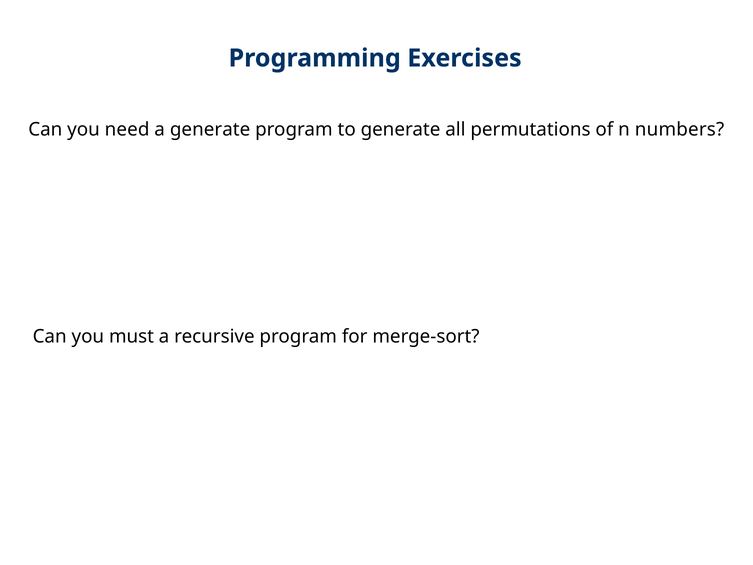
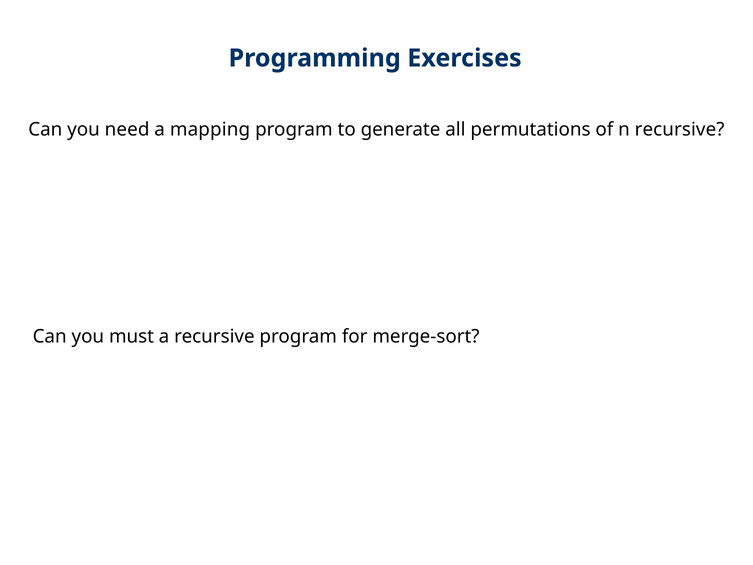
a generate: generate -> mapping (210, 129)
n numbers: numbers -> recursive (680, 129)
